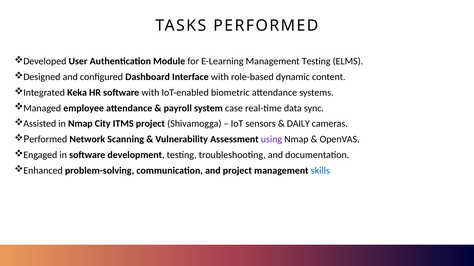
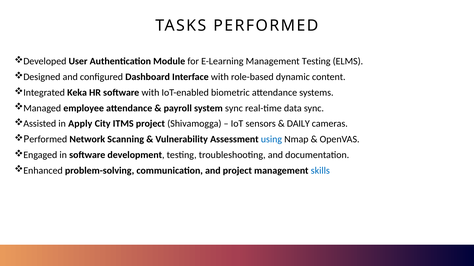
system case: case -> sync (234, 108)
in Nmap: Nmap -> Apply (80, 124)
using colour: purple -> blue (271, 140)
